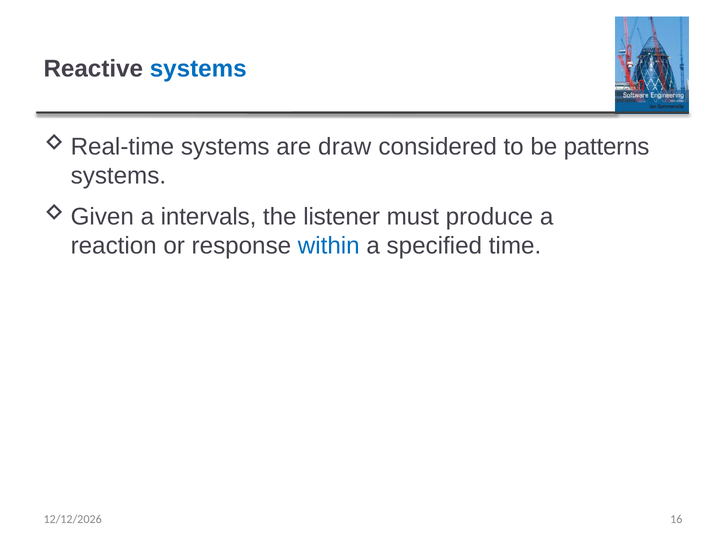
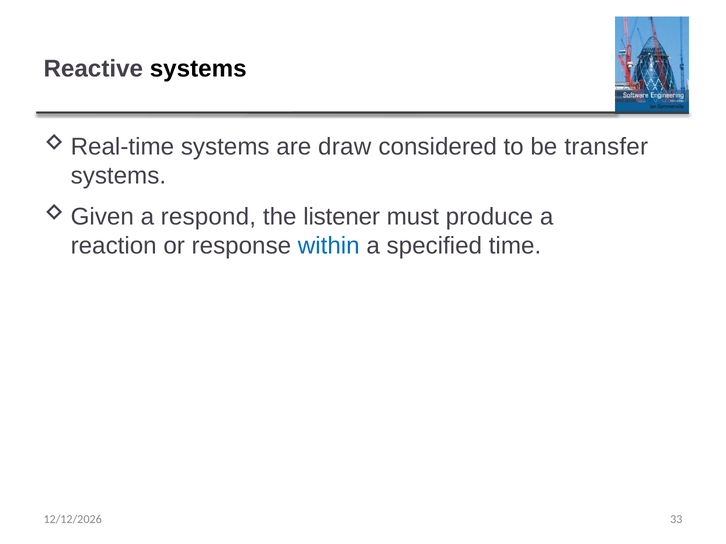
systems colour: blue -> black (198, 69)
patterns: patterns -> transfer (606, 147)
intervals: intervals -> respond (208, 217)
16: 16 -> 33 (676, 520)
